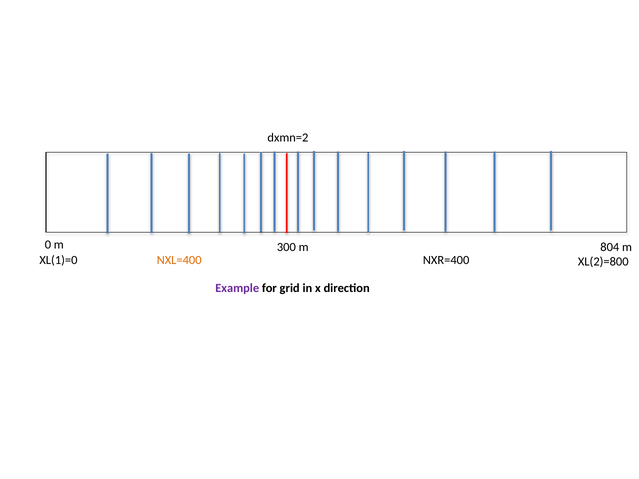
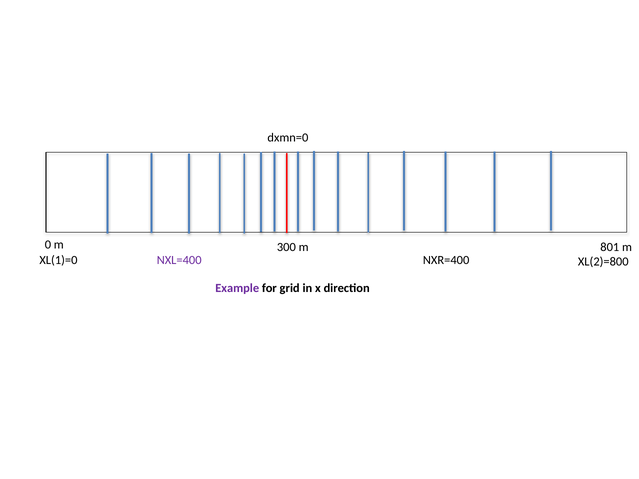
dxmn=2: dxmn=2 -> dxmn=0 (288, 138)
804: 804 -> 801 (610, 247)
NXL=400 colour: orange -> purple (179, 260)
